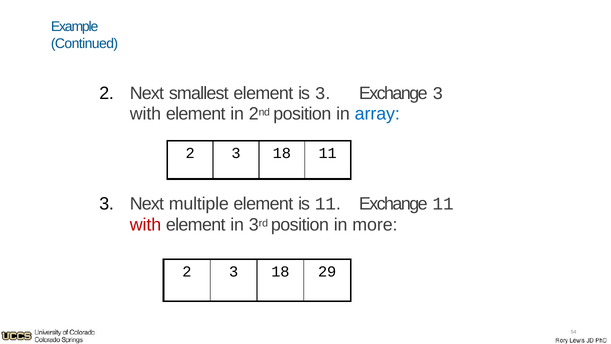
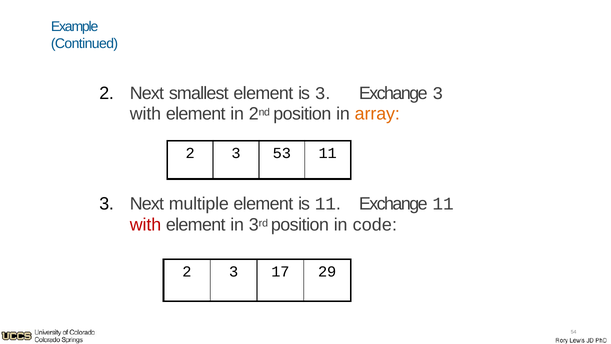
array colour: blue -> orange (377, 114)
18: 18 -> 53 (282, 153)
more: more -> code (375, 225)
18: 18 -> 17 (280, 272)
